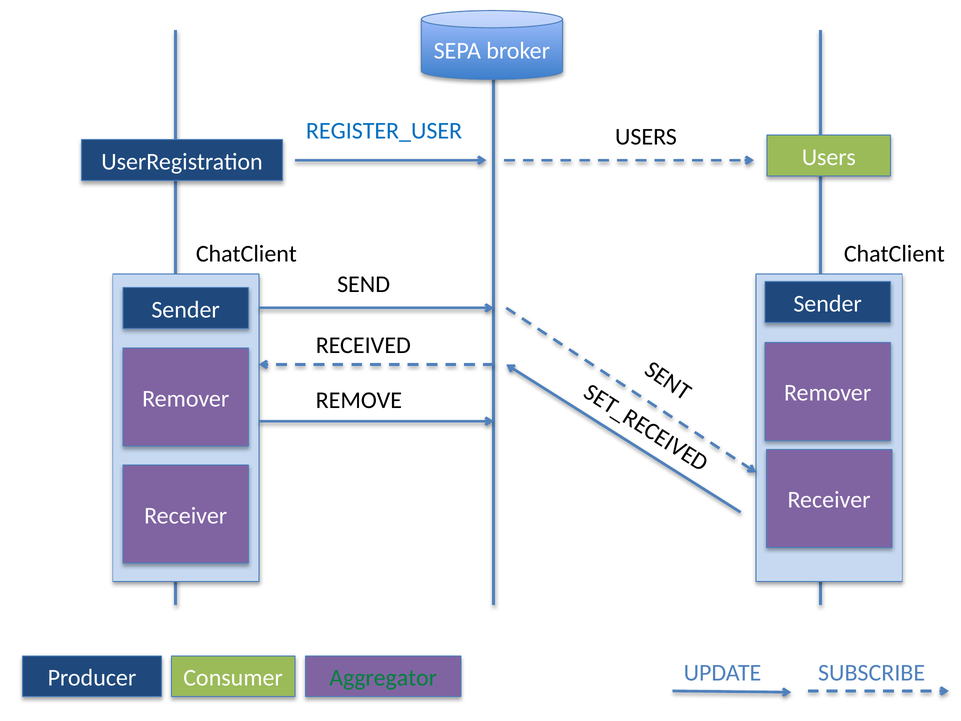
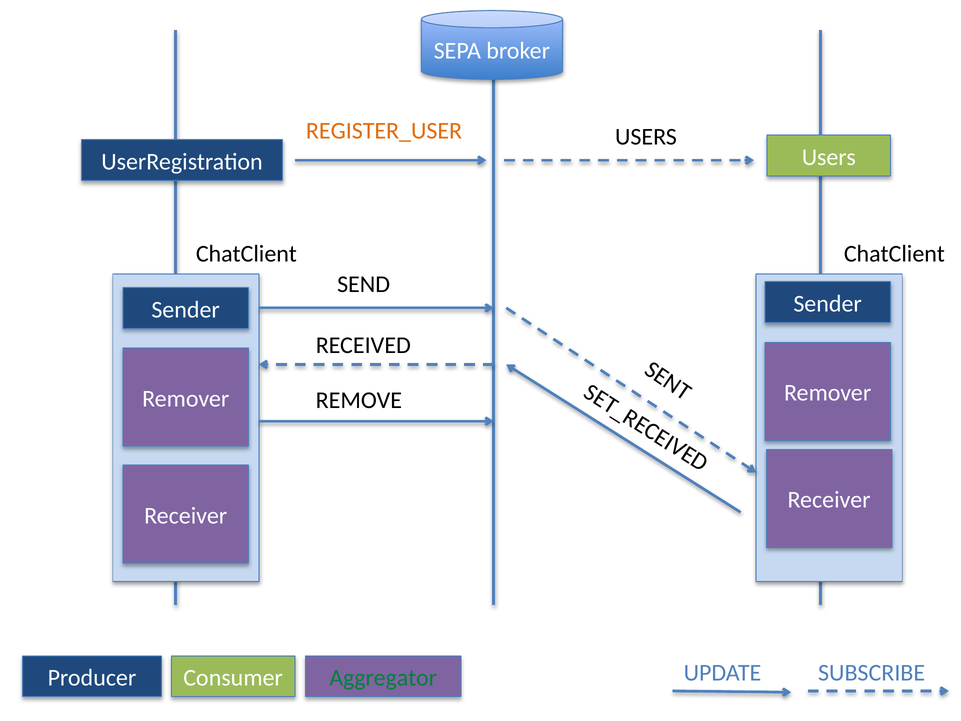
REGISTER_USER colour: blue -> orange (384, 131)
